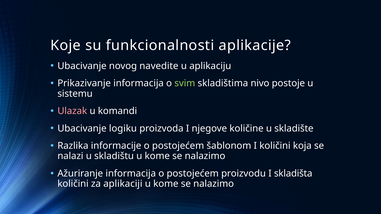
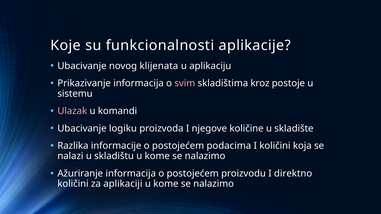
navedite: navedite -> klijenata (159, 66)
svim colour: light green -> pink (185, 84)
nivo: nivo -> kroz (260, 84)
šablonom: šablonom -> podacima (229, 146)
skladišta: skladišta -> direktno (293, 174)
